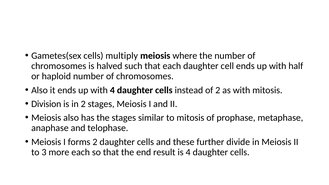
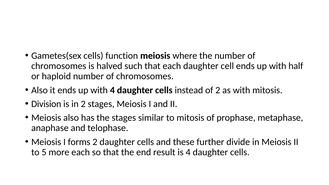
multiply: multiply -> function (122, 56)
3: 3 -> 5 (44, 152)
